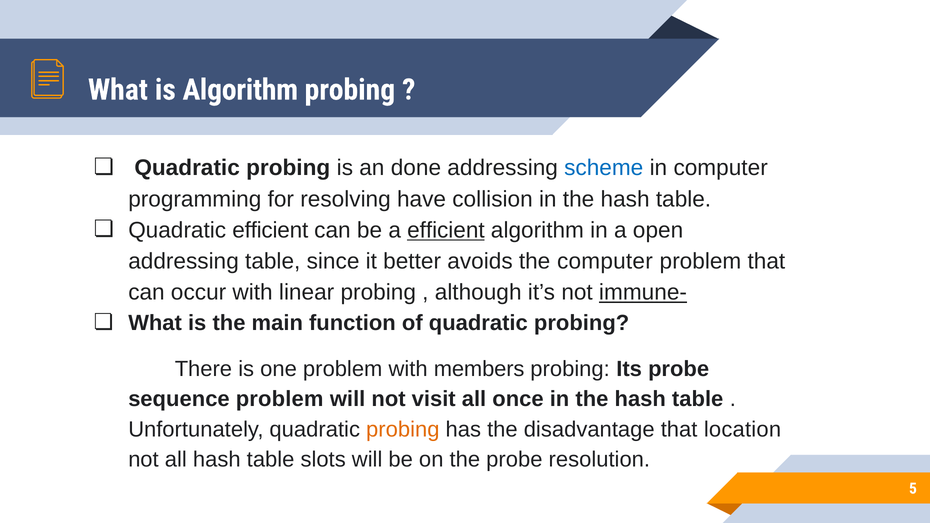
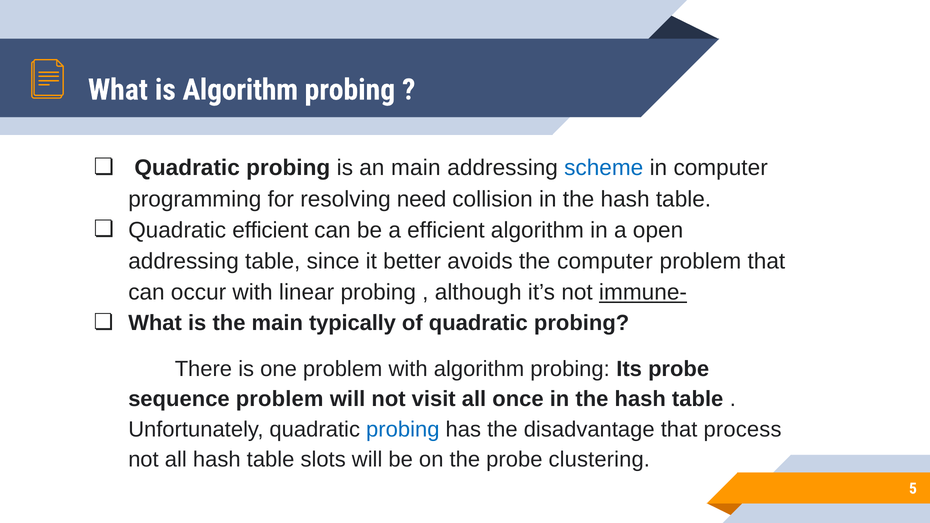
an done: done -> main (416, 168)
have: have -> need (422, 199)
efficient underline: present -> none (446, 230)
function: function -> typically (352, 323)
with members: members -> algorithm (479, 369)
probing colour: orange -> blue (403, 429)
location: location -> process (743, 429)
resolution: resolution -> clustering (599, 460)
